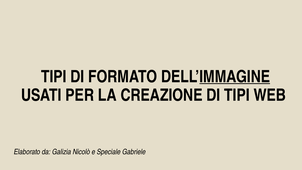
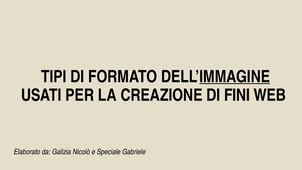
DI TIPI: TIPI -> FINI (237, 95)
